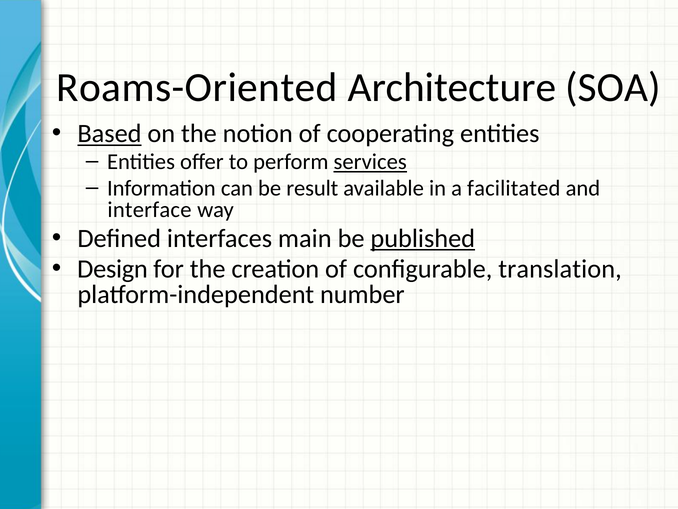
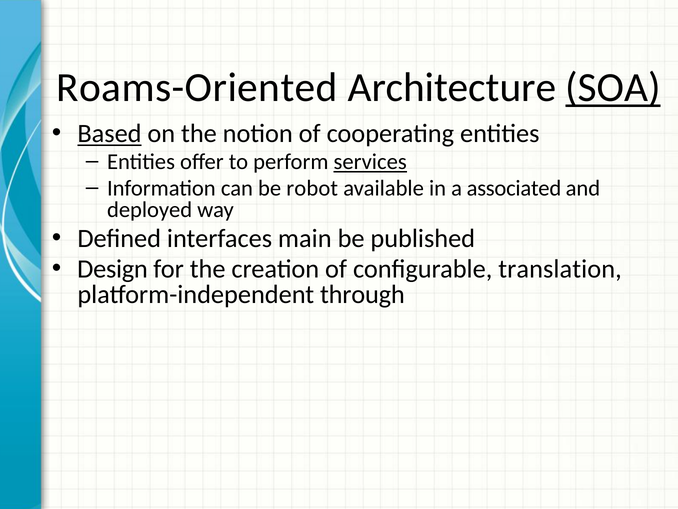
SOA underline: none -> present (613, 88)
result: result -> robot (312, 188)
facilitated: facilitated -> associated (514, 188)
interface: interface -> deployed (150, 210)
published underline: present -> none (423, 238)
number: number -> through (362, 294)
